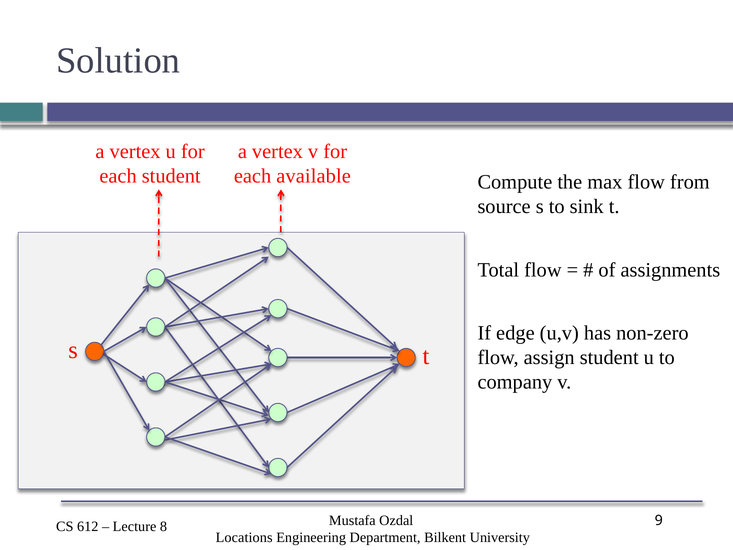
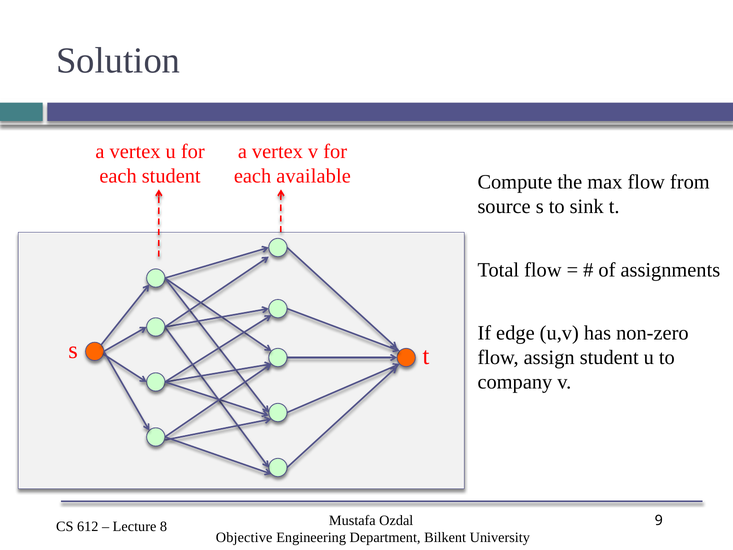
Locations: Locations -> Objective (244, 537)
